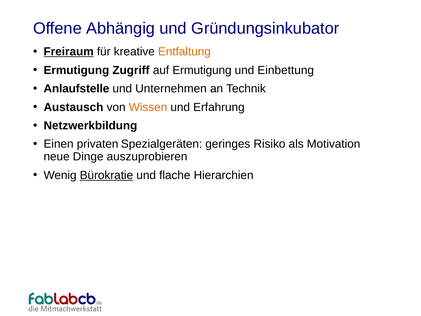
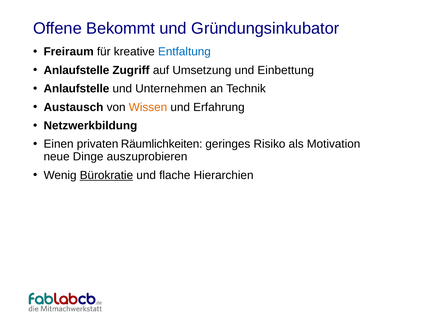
Abhängig: Abhängig -> Bekommt (121, 28)
Freiraum underline: present -> none (69, 52)
Entfaltung colour: orange -> blue (184, 52)
Ermutigung: Ermutigung -> Anlaufstelle (76, 70)
auf Ermutigung: Ermutigung -> Umsetzung (202, 70)
Spezialgeräten: Spezialgeräten -> Räumlichkeiten (162, 144)
